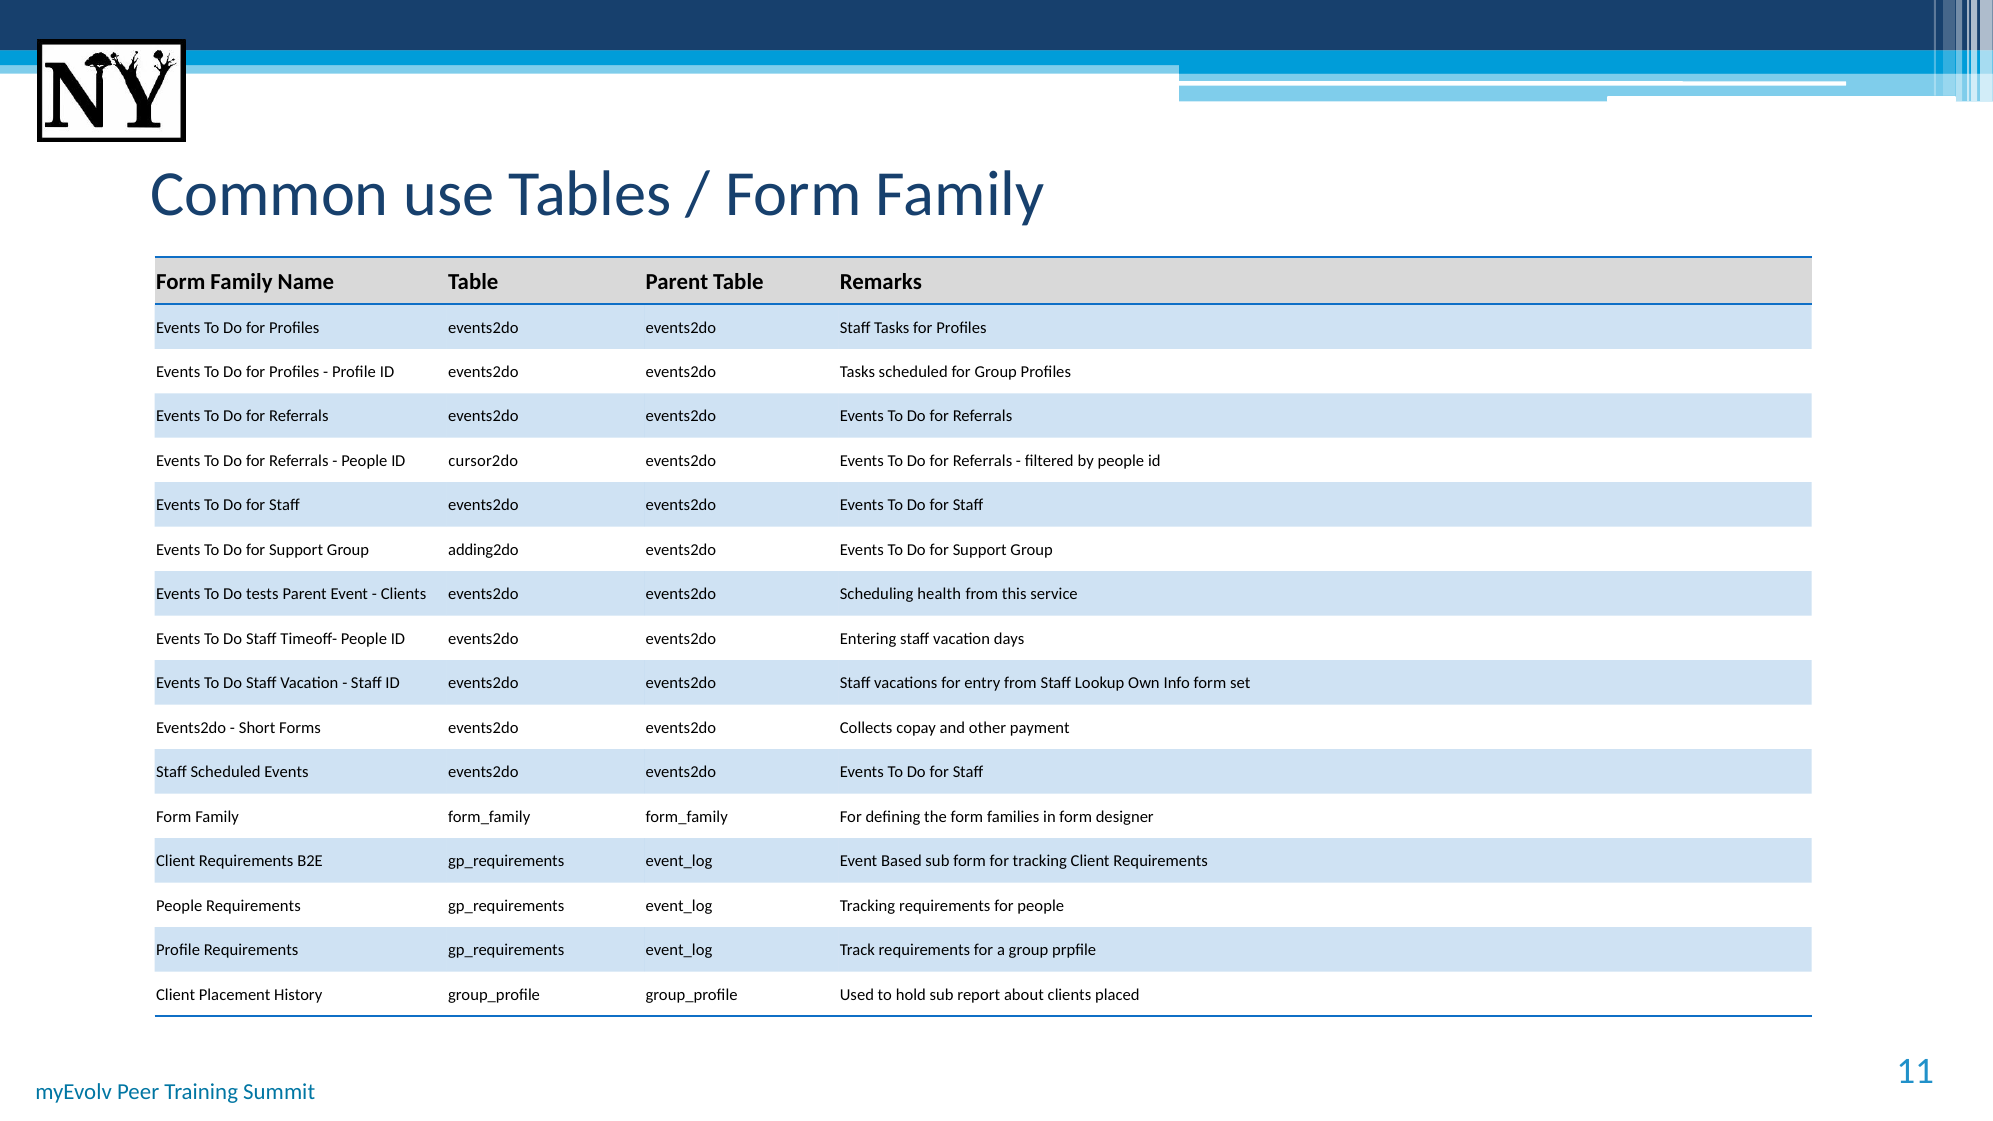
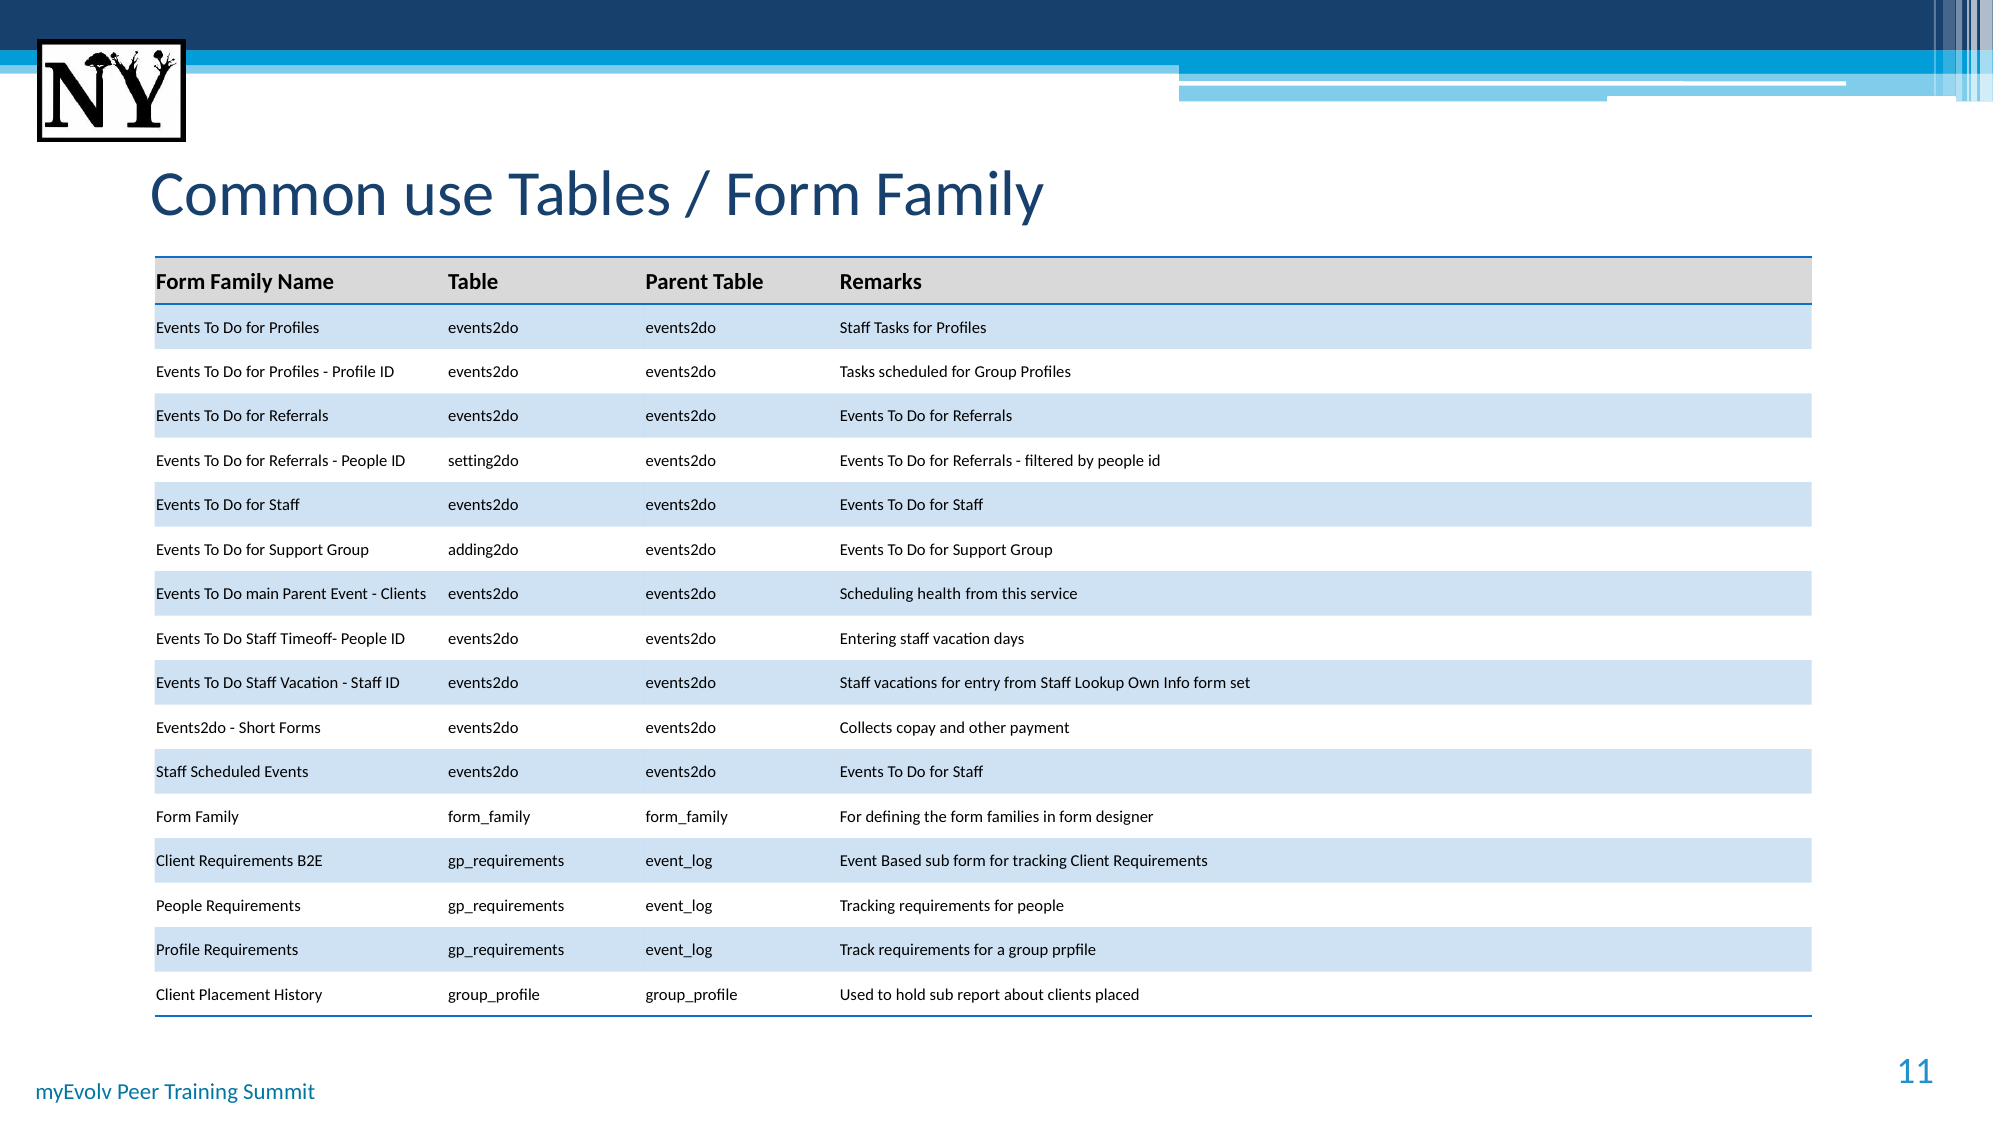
cursor2do: cursor2do -> setting2do (483, 461)
tests: tests -> main (262, 594)
